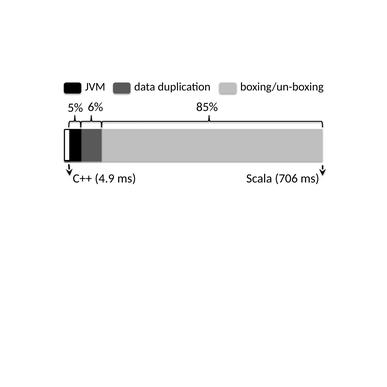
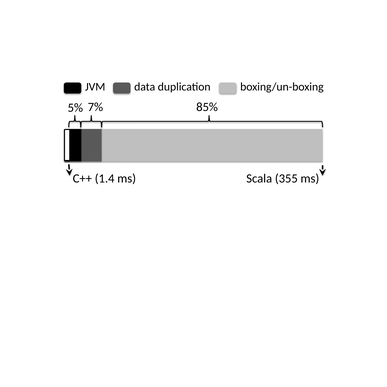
6%: 6% -> 7% (95, 107)
4.9: 4.9 -> 1.4 (105, 178)
706: 706 -> 355 (286, 178)
